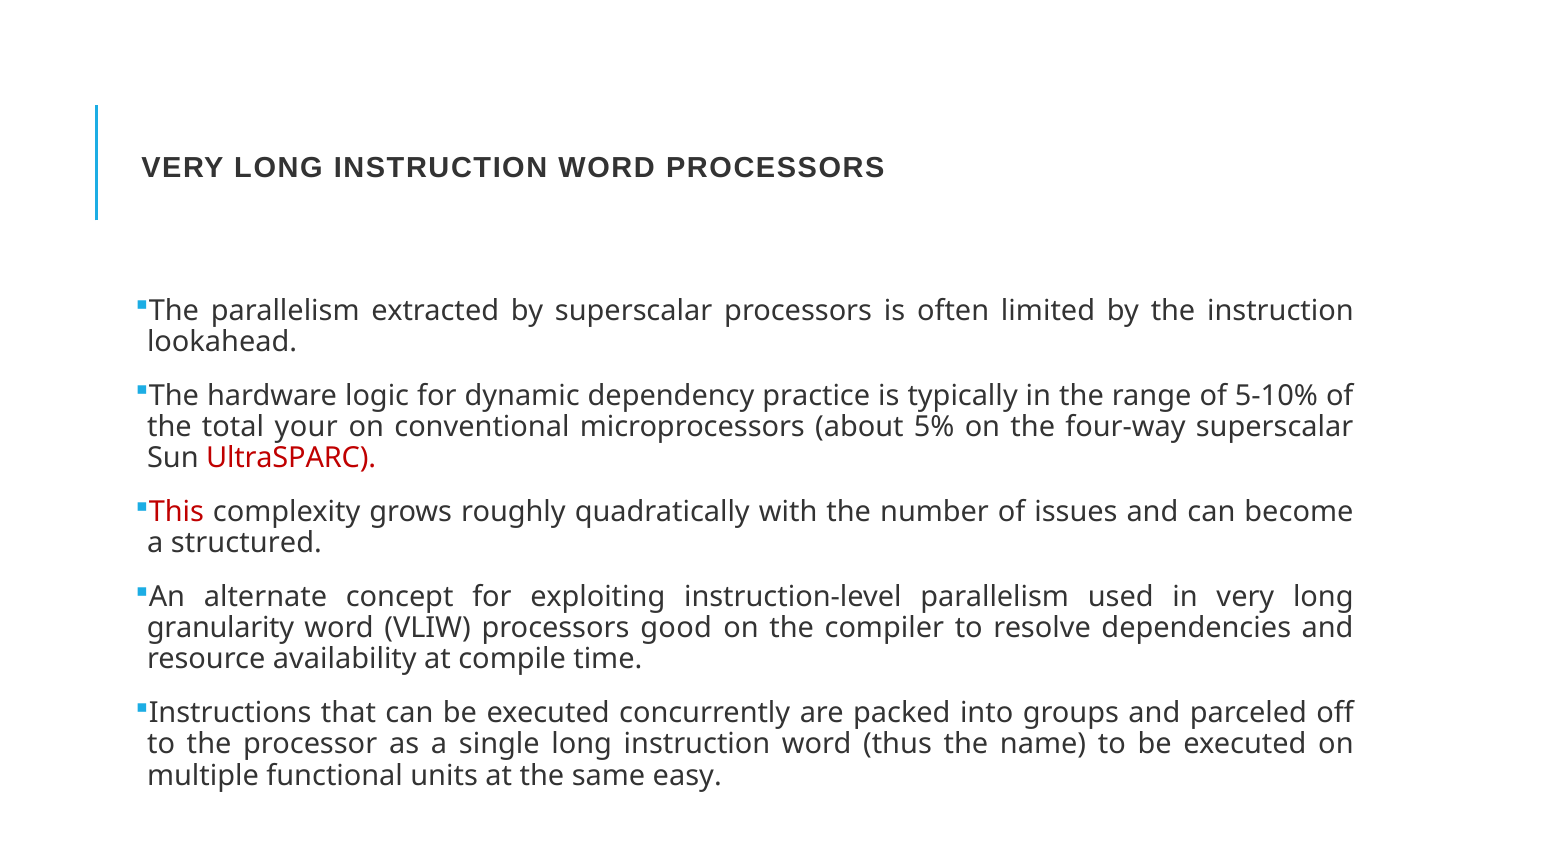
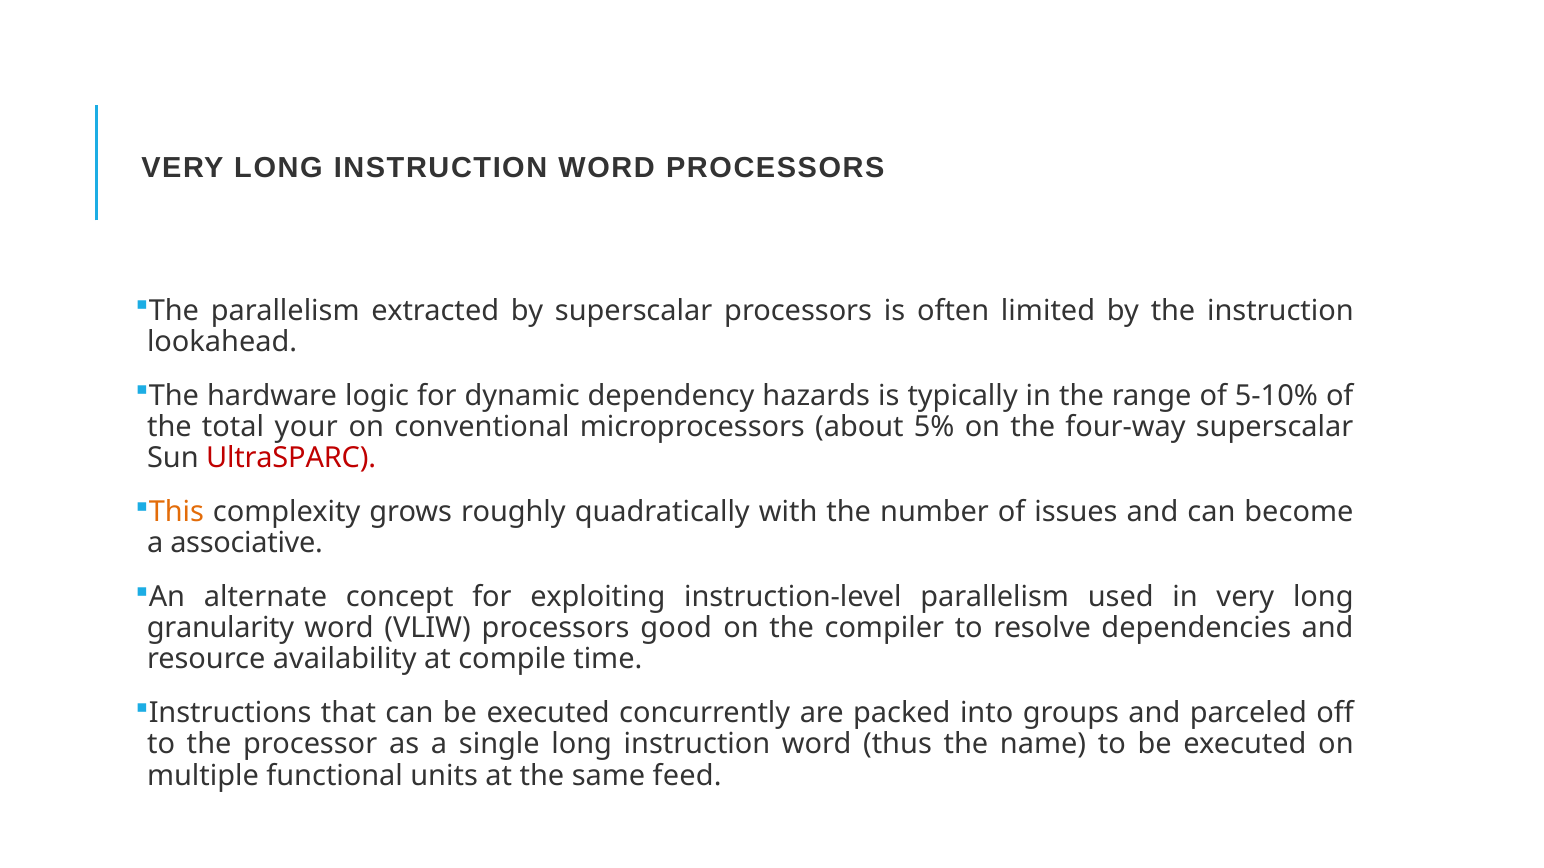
practice: practice -> hazards (816, 396)
This colour: red -> orange (176, 512)
structured: structured -> associative (247, 543)
easy: easy -> feed (687, 776)
